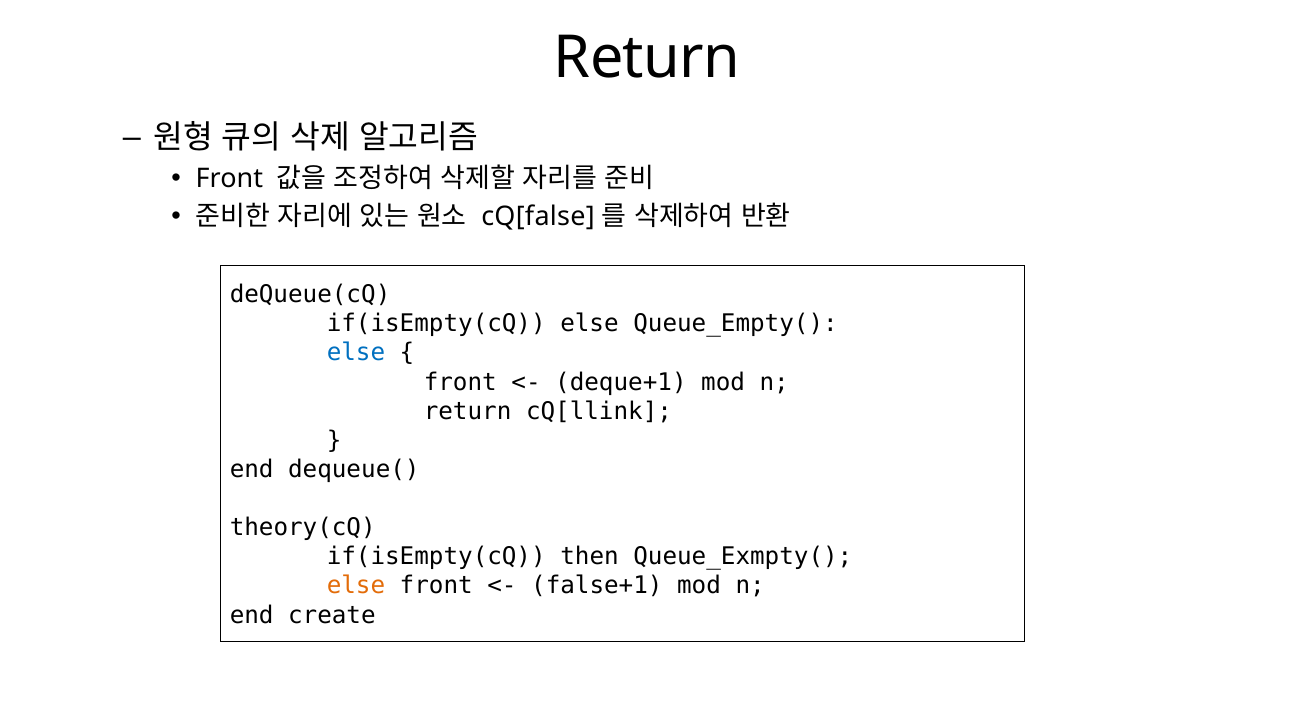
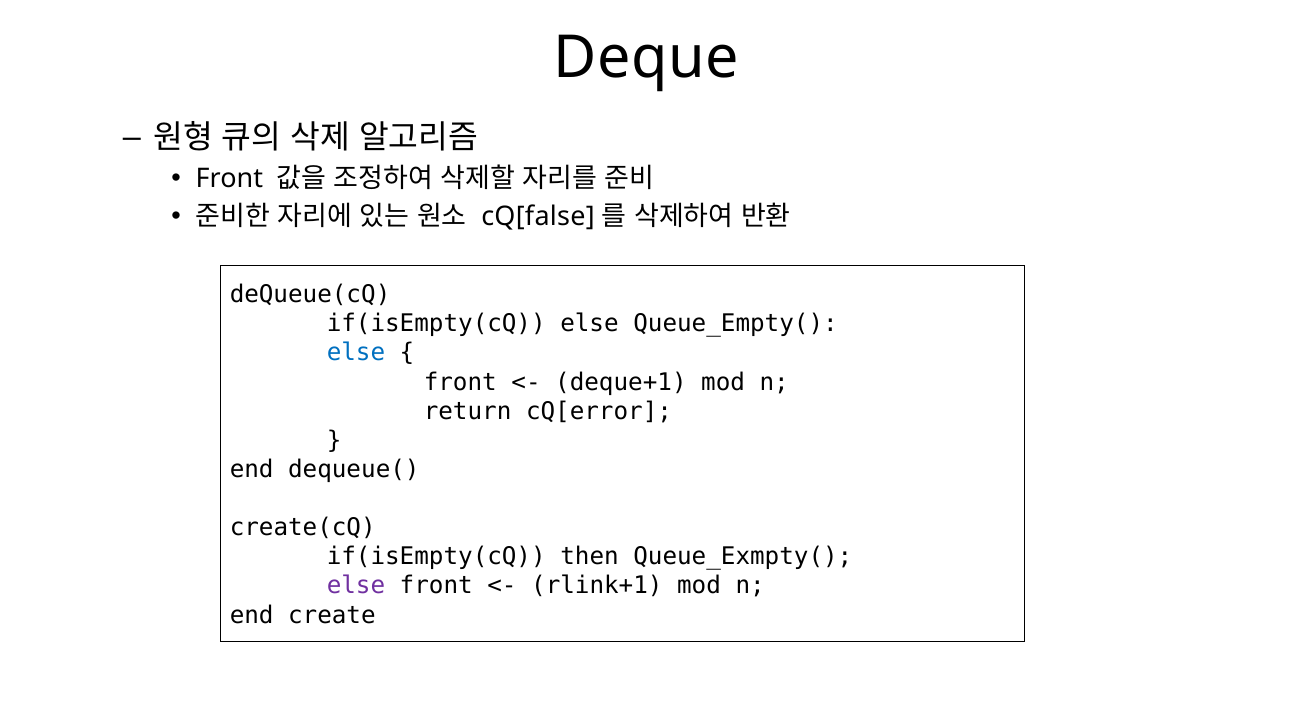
Return: Return -> Deque (647, 58)
cQ[llink: cQ[llink -> cQ[error (599, 411)
theory(cQ: theory(cQ -> create(cQ (303, 528)
else colour: orange -> purple (356, 586)
false+1: false+1 -> rlink+1 (597, 586)
